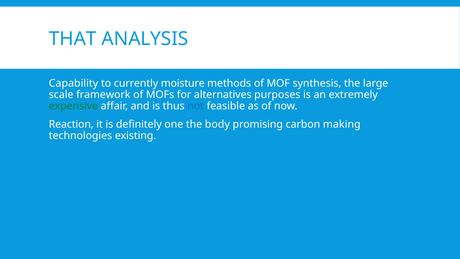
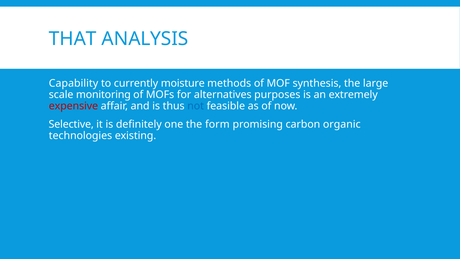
framework: framework -> monitoring (103, 95)
expensive colour: green -> red (73, 106)
Reaction: Reaction -> Selective (71, 124)
body: body -> form (217, 124)
making: making -> organic (342, 124)
